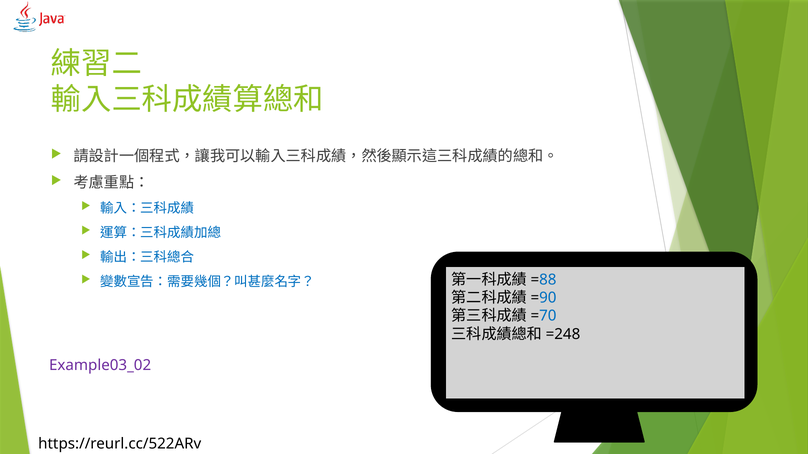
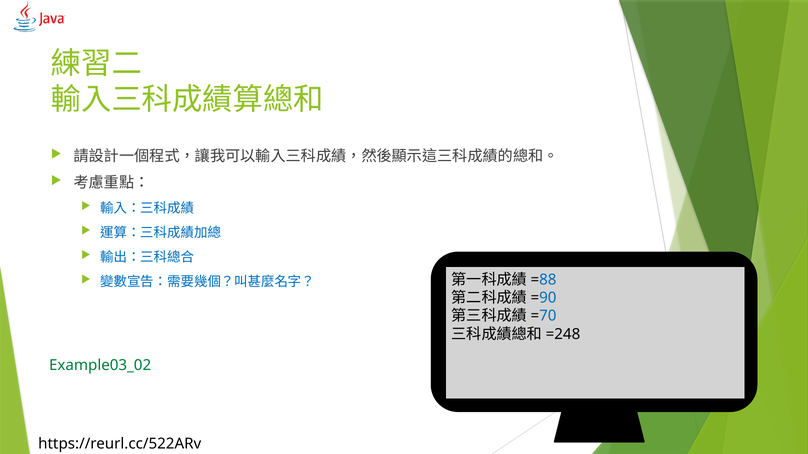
Example03_02 colour: purple -> green (100, 366)
